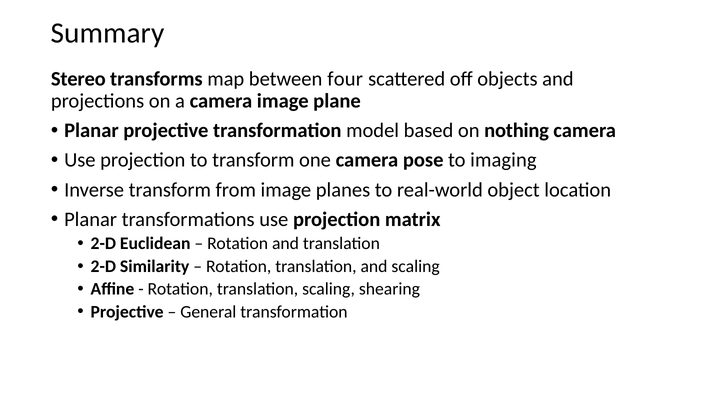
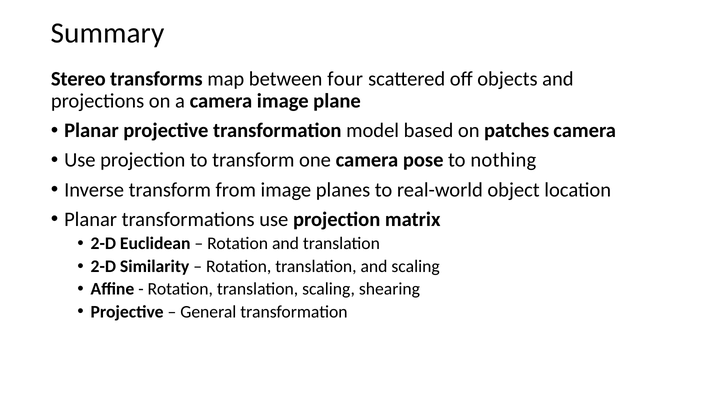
nothing: nothing -> patches (517, 130)
imaging: imaging -> nothing (503, 160)
